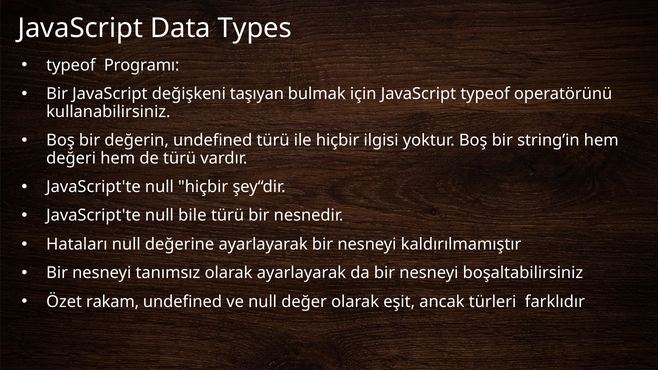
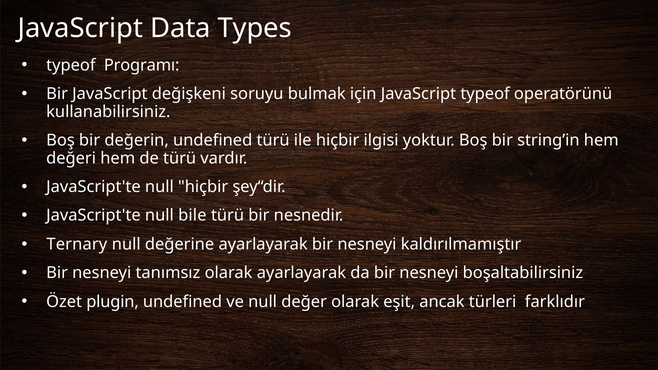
taşıyan: taşıyan -> soruyu (257, 94)
Hataları: Hataları -> Ternary (77, 244)
rakam: rakam -> plugin (113, 302)
